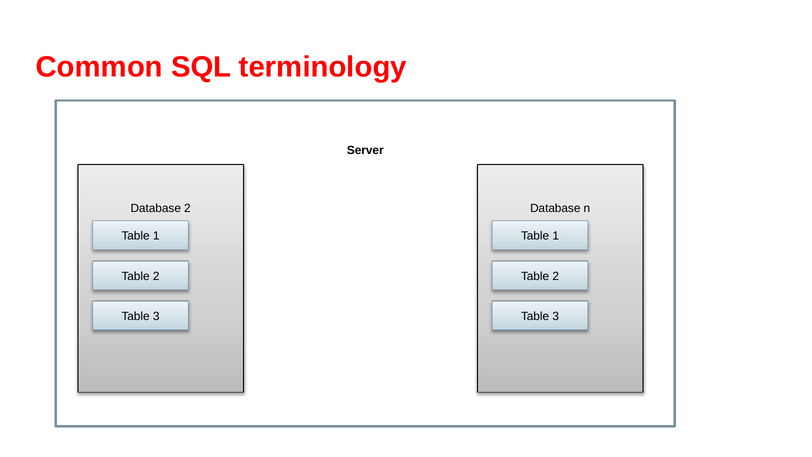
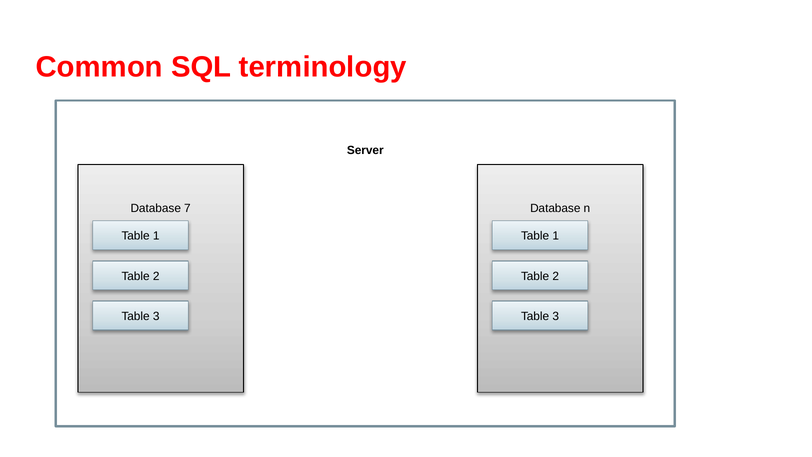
Database 2: 2 -> 7 (187, 208)
